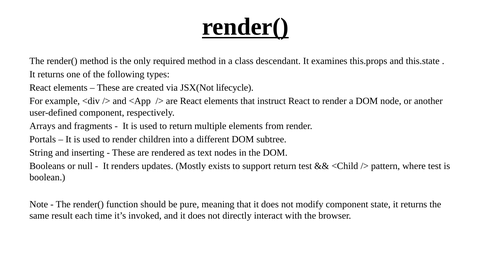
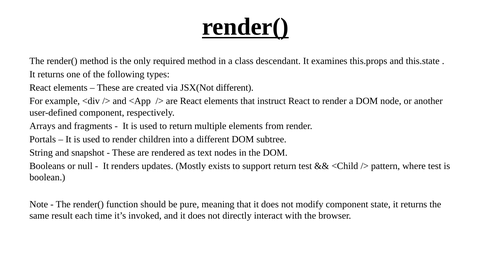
JSX(Not lifecycle: lifecycle -> different (235, 88)
inserting: inserting -> snapshot (88, 153)
